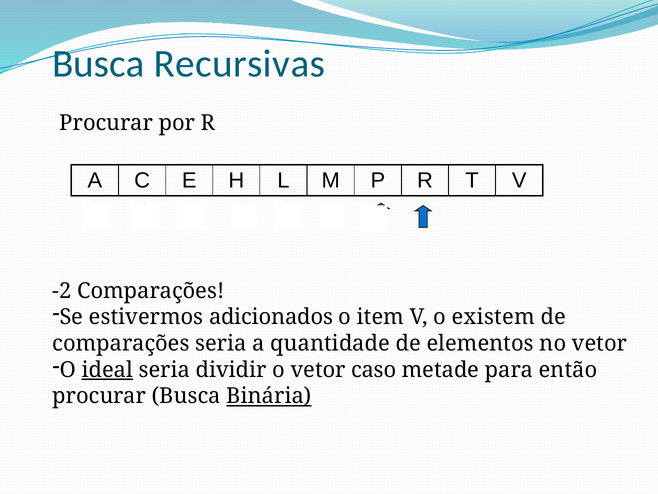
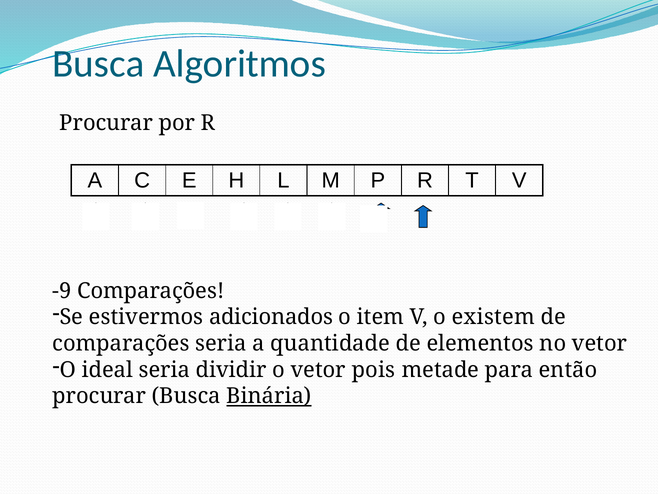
Recursivas: Recursivas -> Algoritmos (240, 64)
-2: -2 -> -9 (62, 291)
ideal underline: present -> none (107, 370)
caso: caso -> pois (374, 370)
